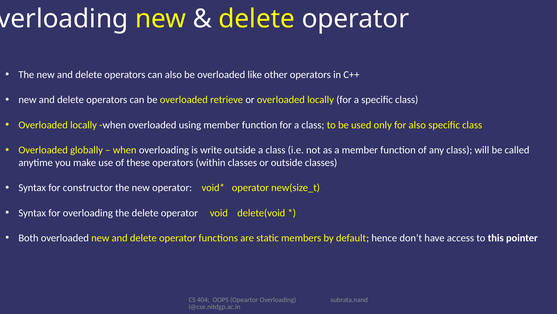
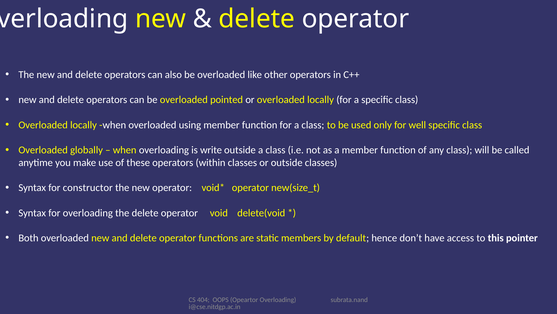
retrieve: retrieve -> pointed (227, 100)
for also: also -> well (417, 125)
